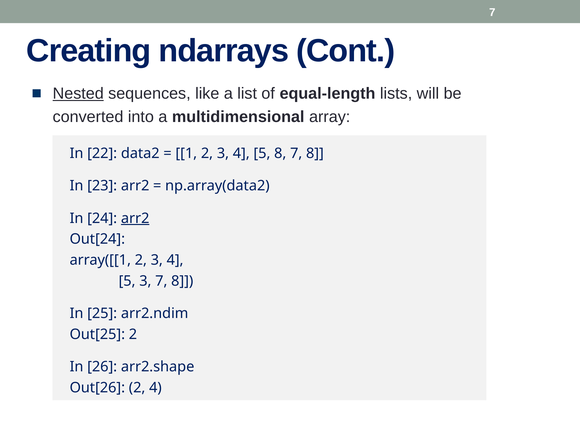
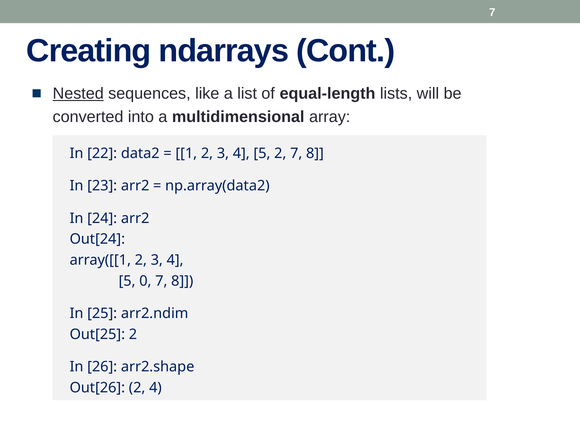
5 8: 8 -> 2 (280, 153)
arr2 underline: present -> none (135, 218)
5 3: 3 -> 0 (145, 281)
